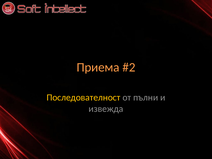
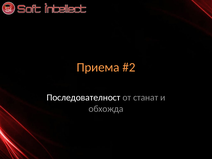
Последователност colour: yellow -> white (83, 97)
пълни: пълни -> станат (146, 97)
извежда: извежда -> обхожда (106, 109)
